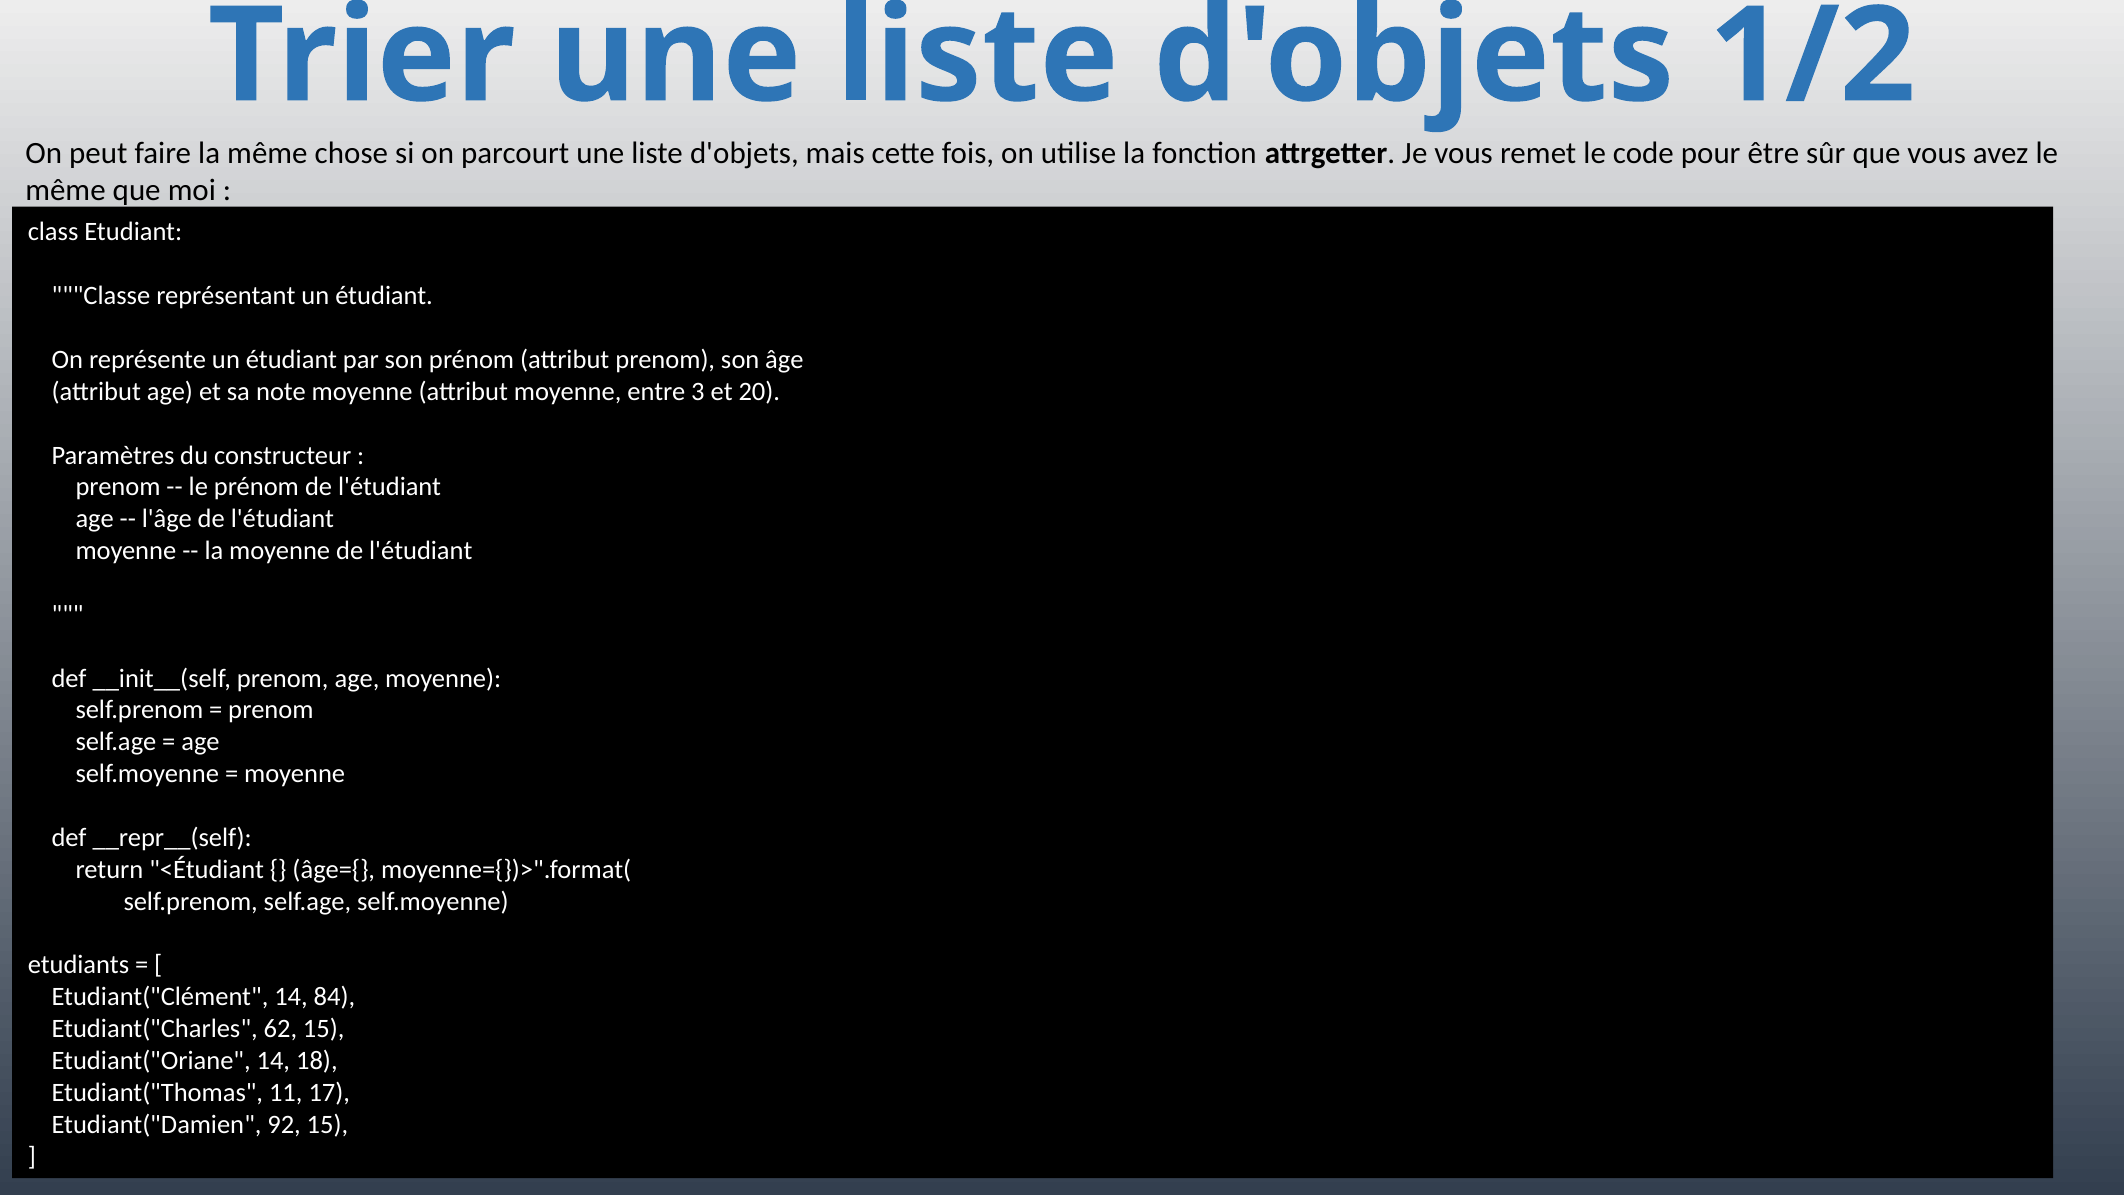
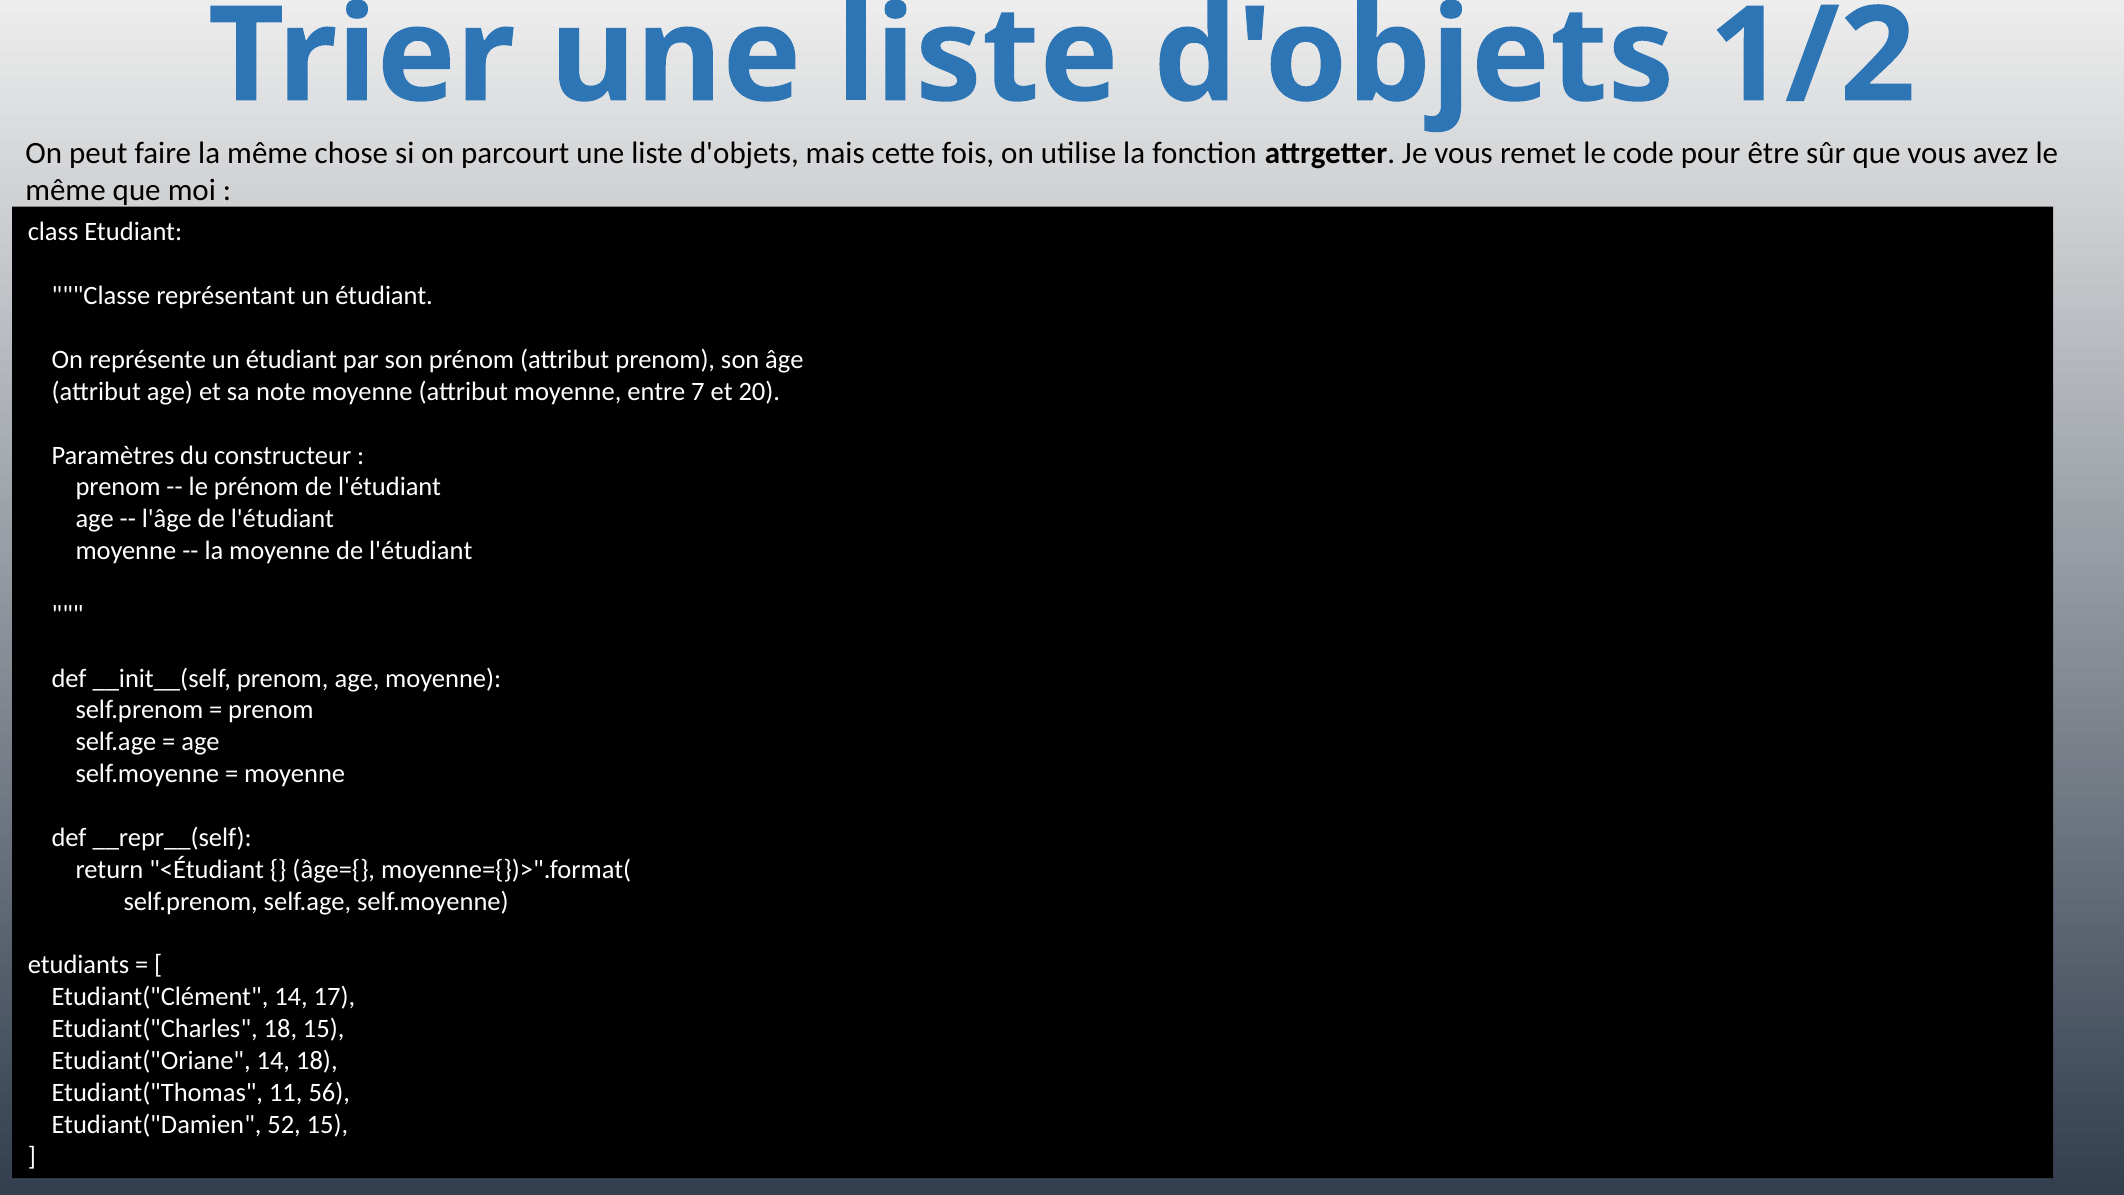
3: 3 -> 7 (698, 391)
84: 84 -> 17 (334, 997)
Etudiant("Charles 62: 62 -> 18 (280, 1029)
17: 17 -> 56 (329, 1092)
92: 92 -> 52 (284, 1124)
